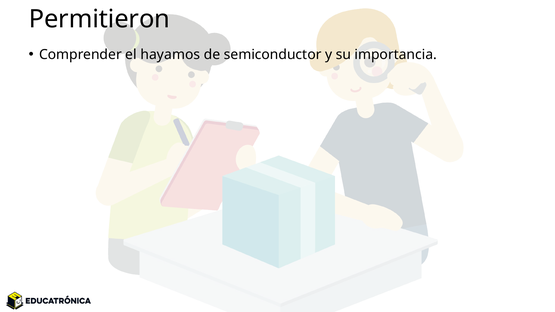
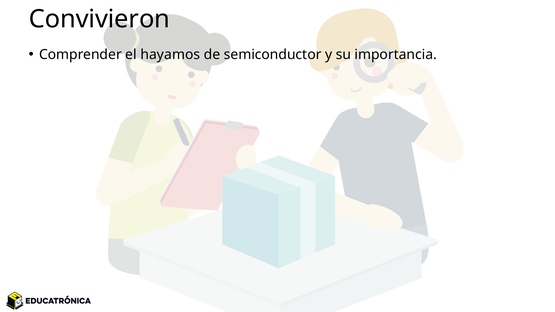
Permitieron: Permitieron -> Convivieron (99, 19)
